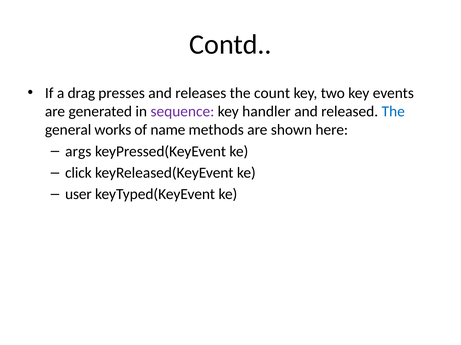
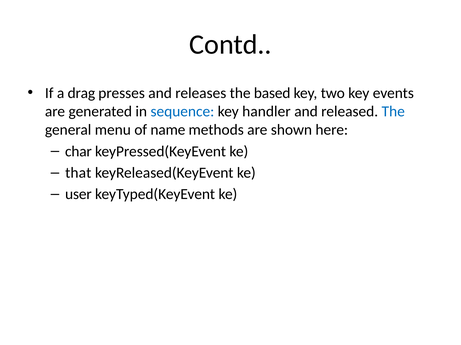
count: count -> based (272, 93)
sequence colour: purple -> blue (182, 112)
works: works -> menu (113, 130)
args: args -> char (78, 152)
click: click -> that (78, 173)
